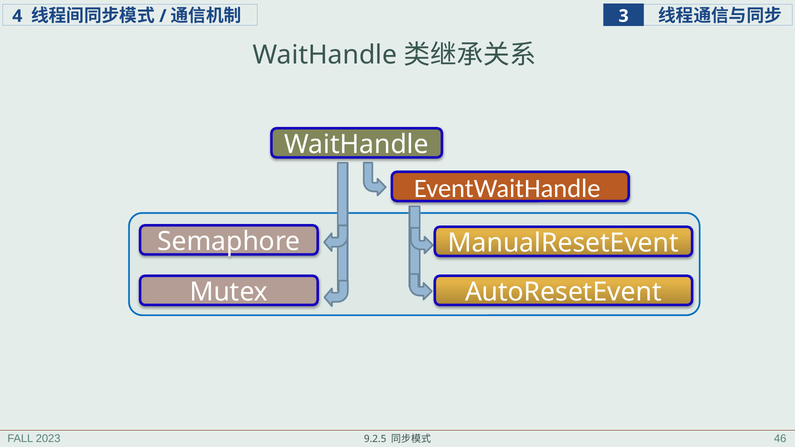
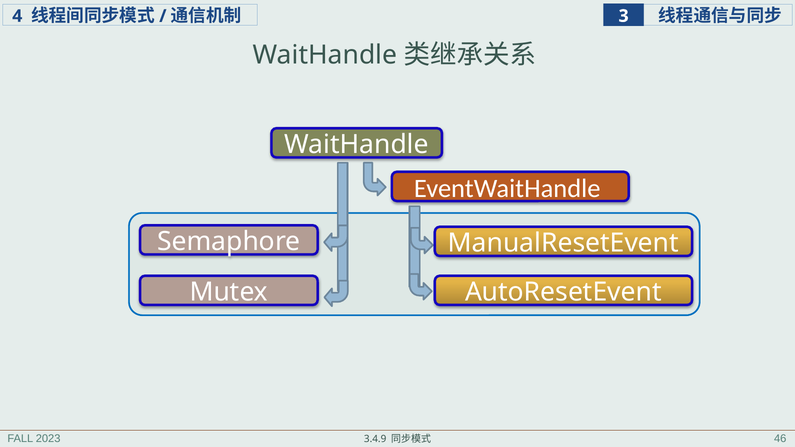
9.2.5: 9.2.5 -> 3.4.9 (375, 439)
